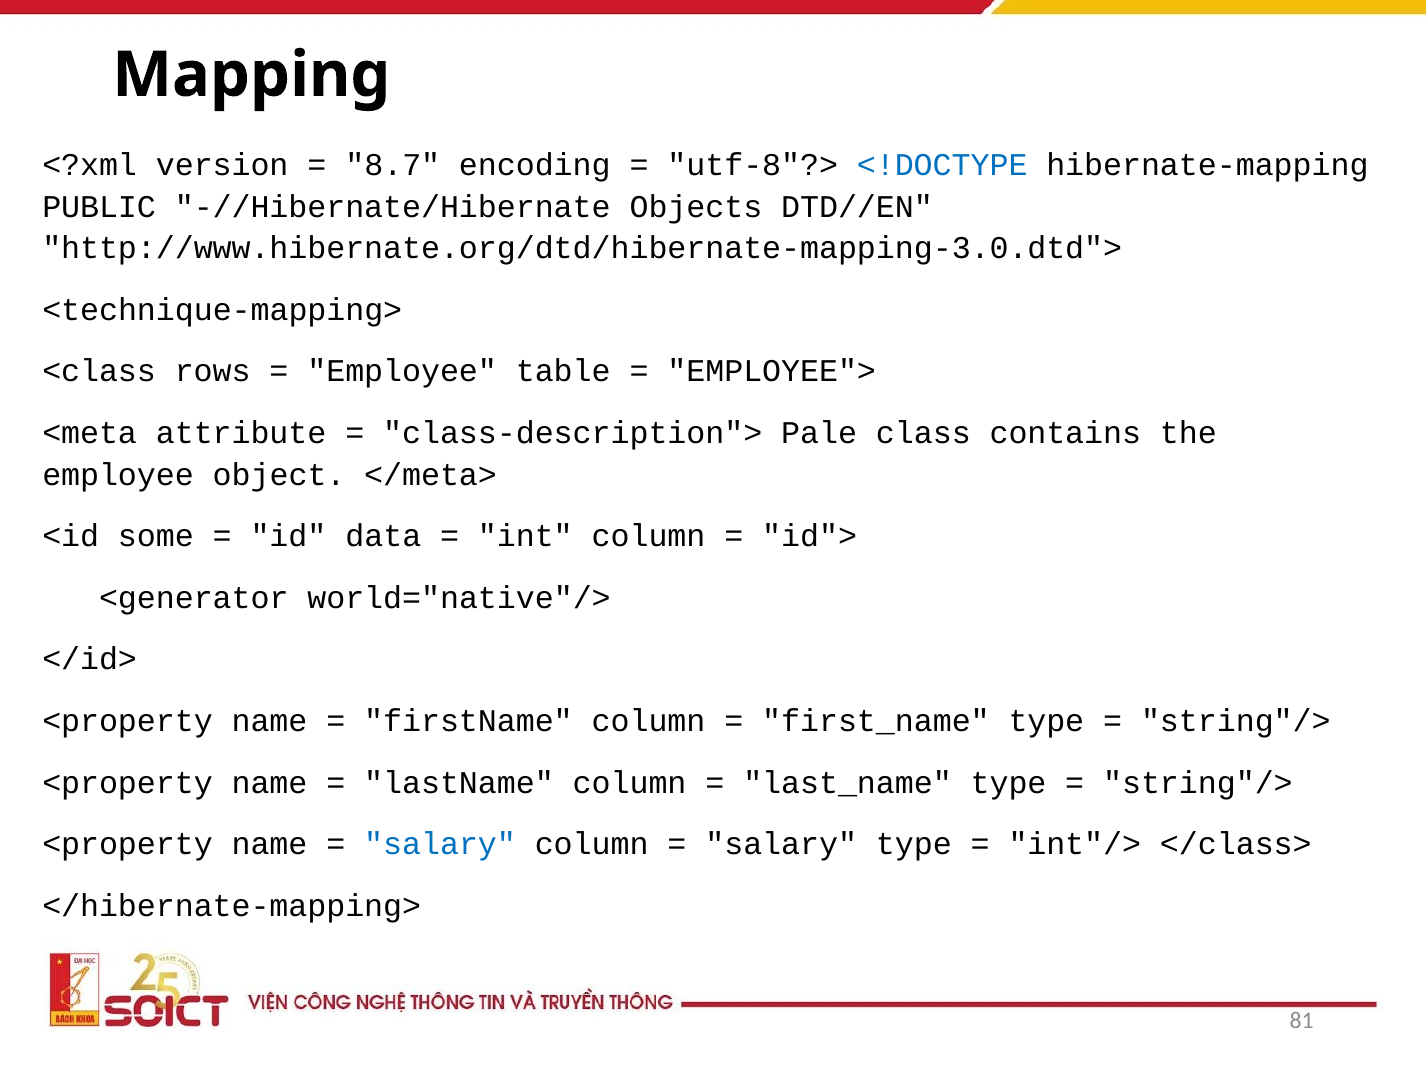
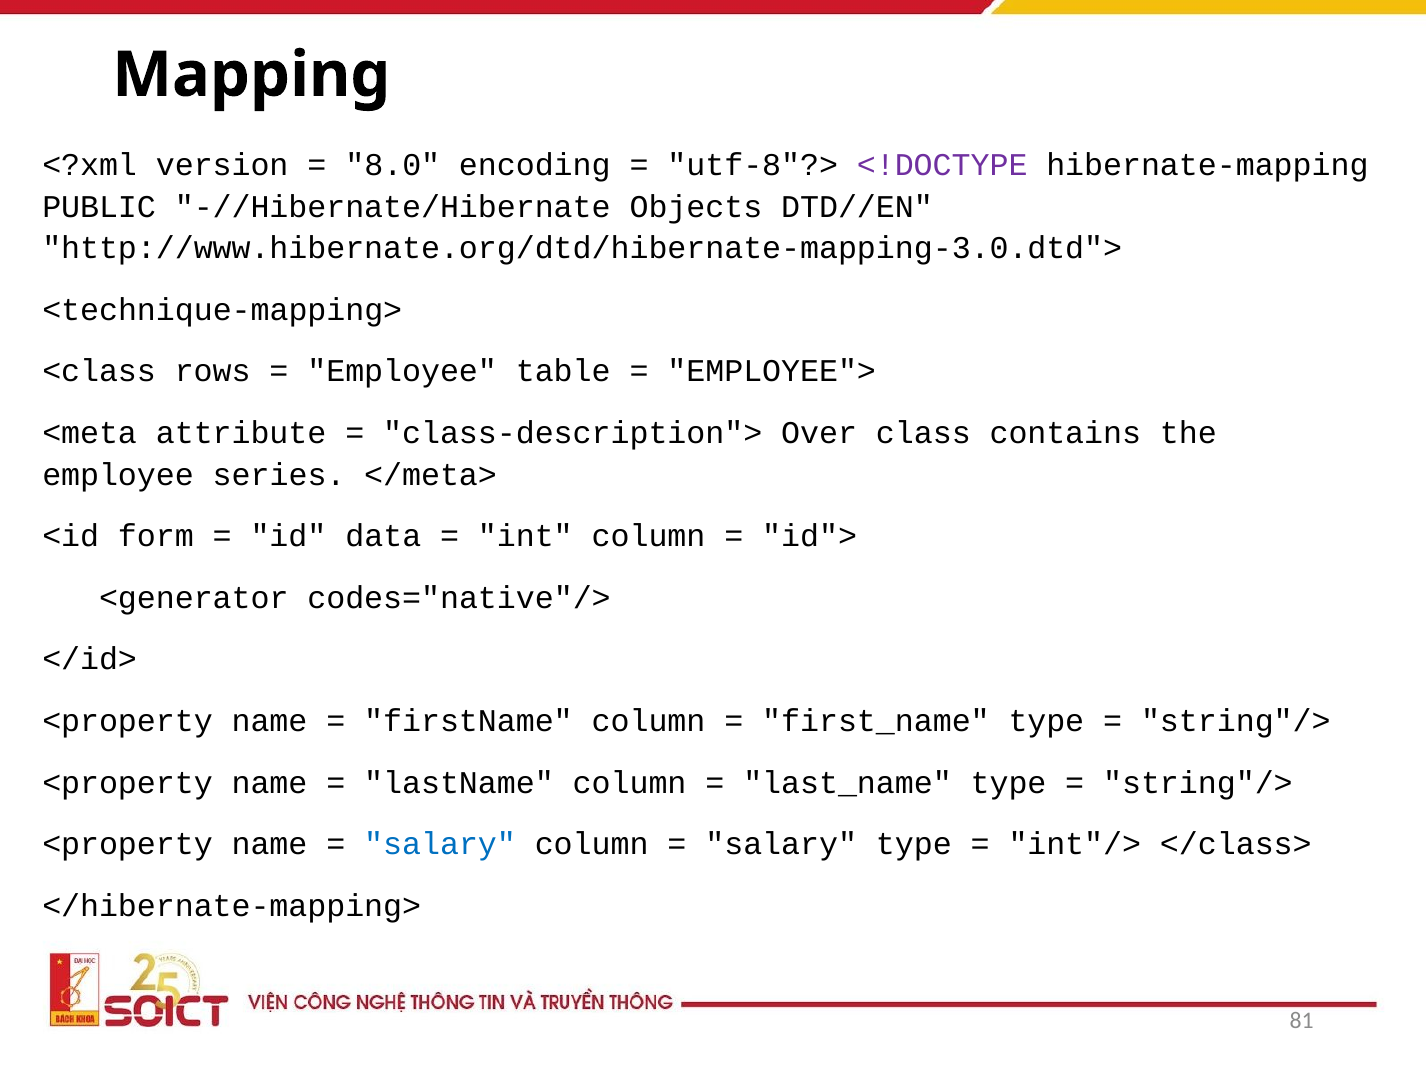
8.7: 8.7 -> 8.0 (393, 165)
<!DOCTYPE colour: blue -> purple (942, 165)
Pale: Pale -> Over (819, 433)
object: object -> series (279, 475)
some: some -> form (156, 537)
world="native"/>: world="native"/> -> codes="native"/> (459, 598)
